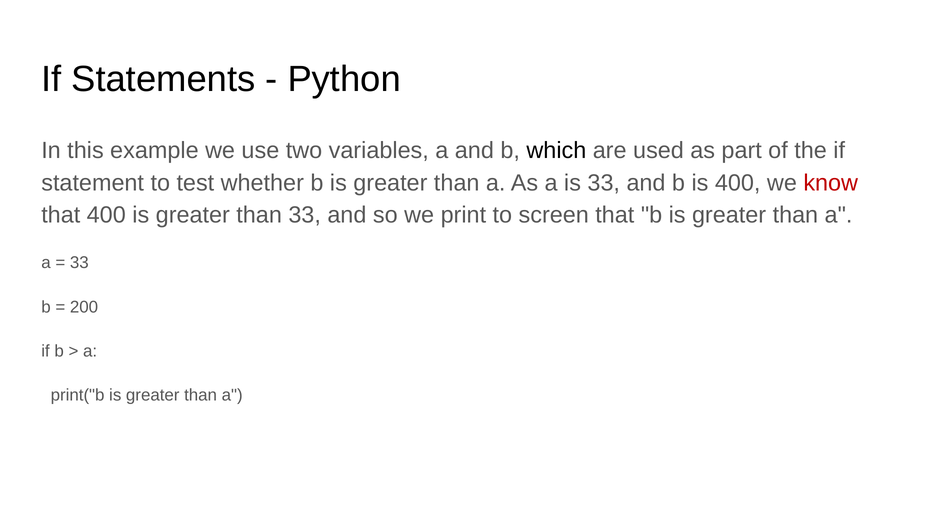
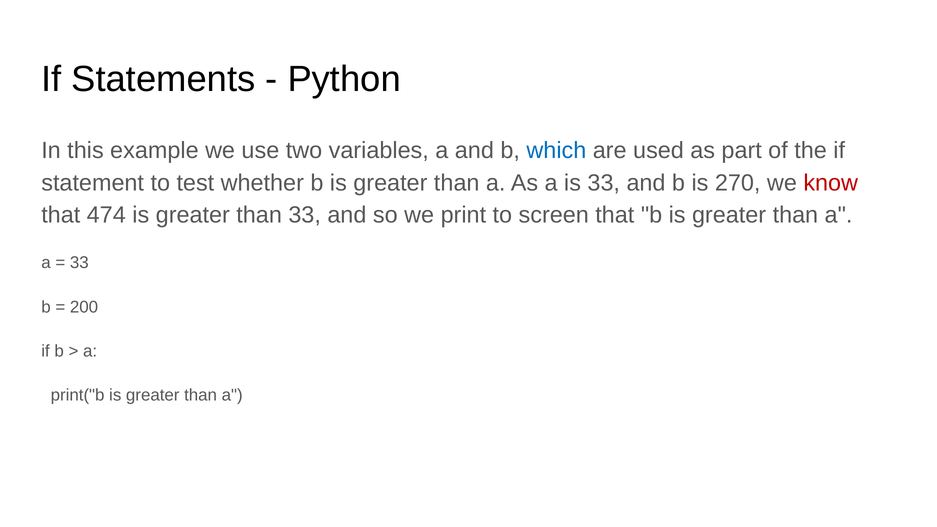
which colour: black -> blue (556, 151)
is 400: 400 -> 270 (738, 183)
that 400: 400 -> 474 (106, 215)
